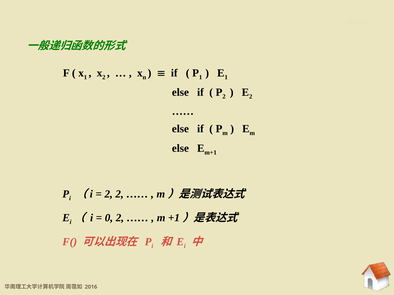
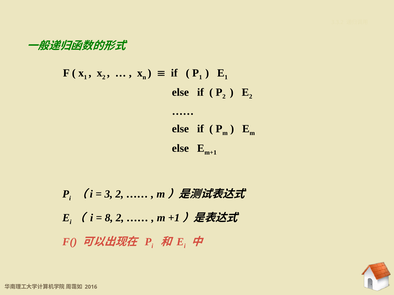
2: 2 -> 3 (109, 194)
0: 0 -> 8 (109, 218)
